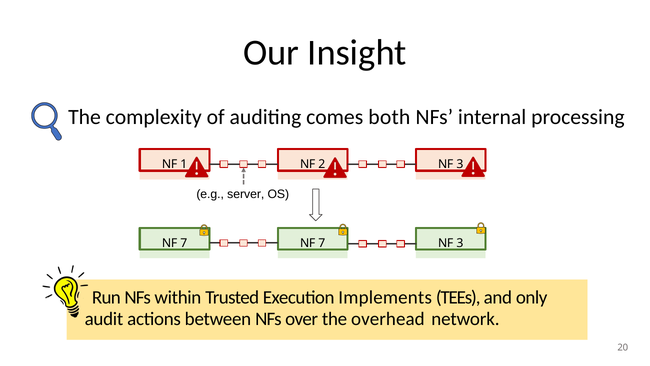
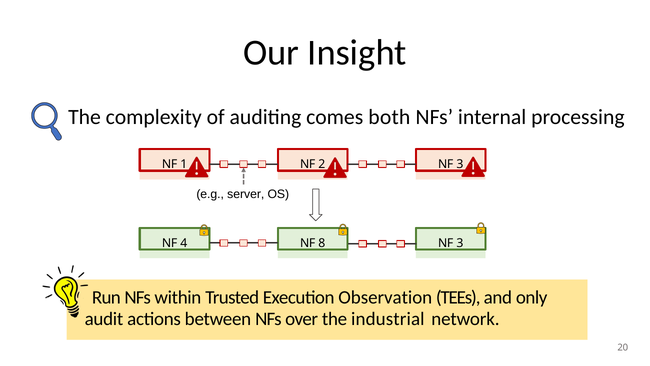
7: 7 -> 4 (184, 243)
7: 7 -> 8 (322, 243)
Implements: Implements -> Observation (385, 297)
overhead: overhead -> industrial (388, 319)
